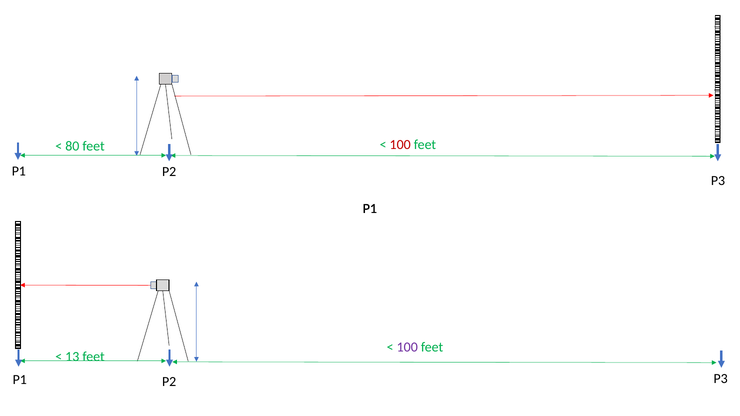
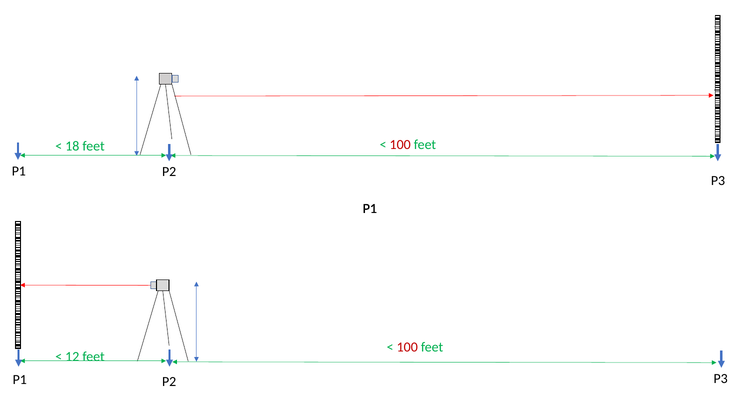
80: 80 -> 18 (72, 146)
100 colour: purple -> red (407, 347)
13: 13 -> 12 (72, 357)
